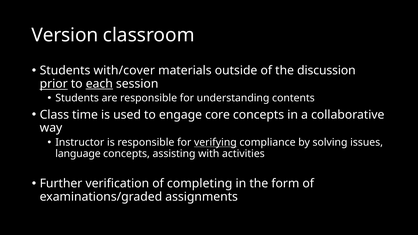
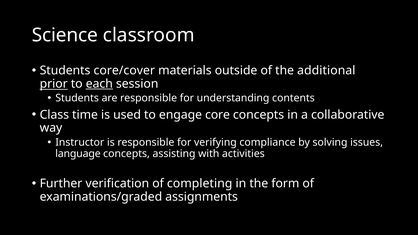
Version: Version -> Science (65, 35)
with/cover: with/cover -> core/cover (124, 71)
discussion: discussion -> additional (326, 71)
verifying underline: present -> none (215, 142)
